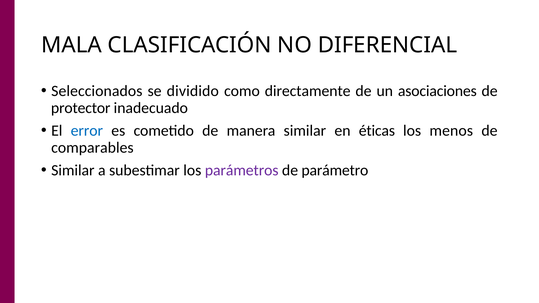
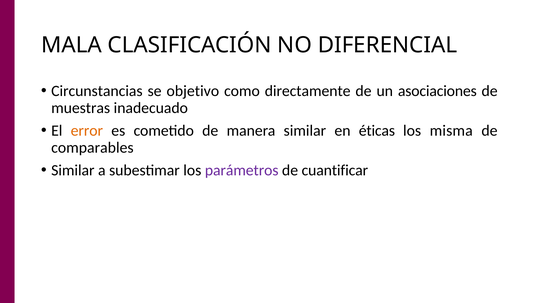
Seleccionados: Seleccionados -> Circunstancias (97, 91)
dividido: dividido -> objetivo (193, 91)
protector: protector -> muestras (81, 108)
error colour: blue -> orange (87, 131)
menos: menos -> misma (451, 131)
parámetro: parámetro -> cuantificar (335, 170)
